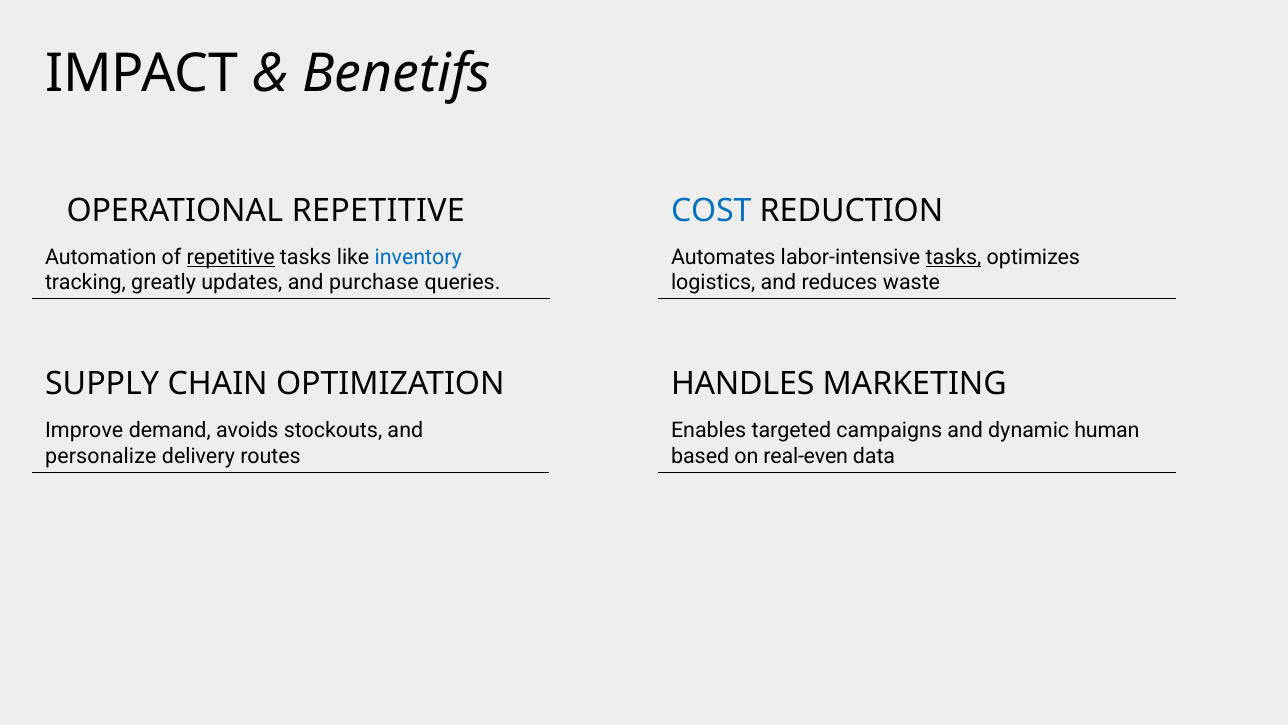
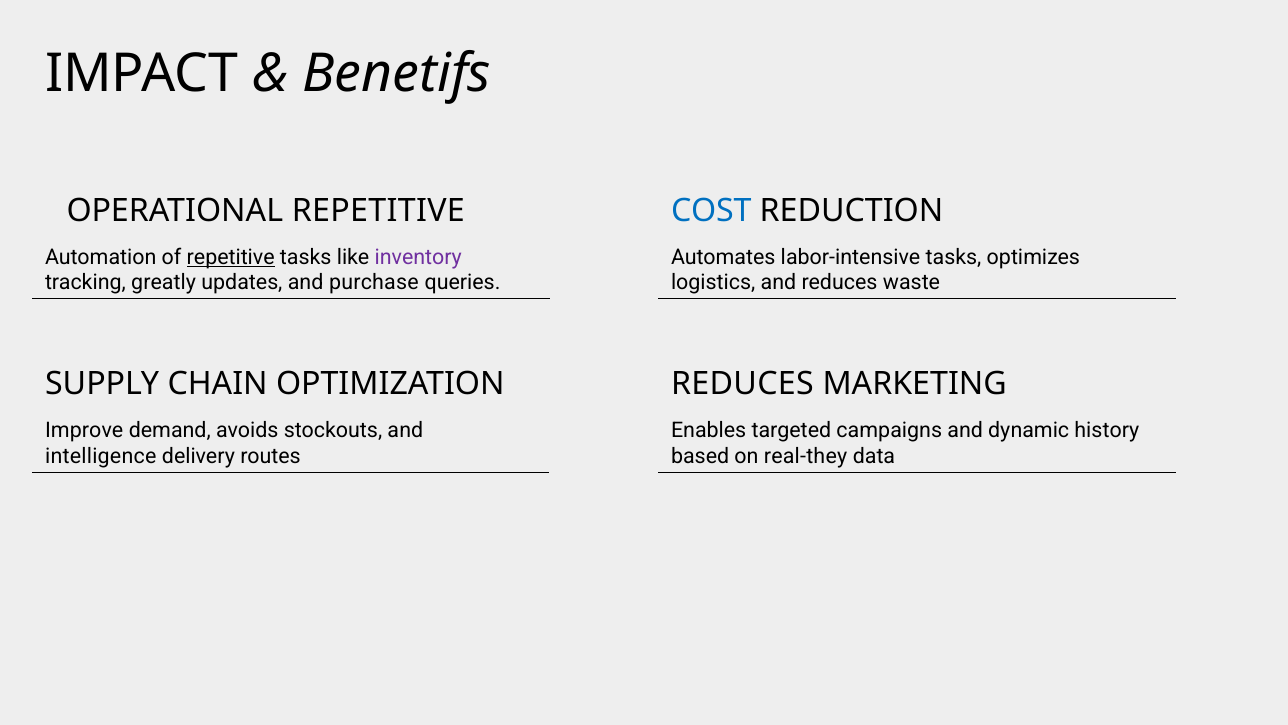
inventory colour: blue -> purple (418, 257)
tasks underline: present -> none (954, 257)
HANDLES: HANDLES -> REDUCES (742, 383)
human: human -> history (1107, 430)
personalize: personalize -> intelligence (101, 456)
real-even: real-even -> real-they (806, 456)
